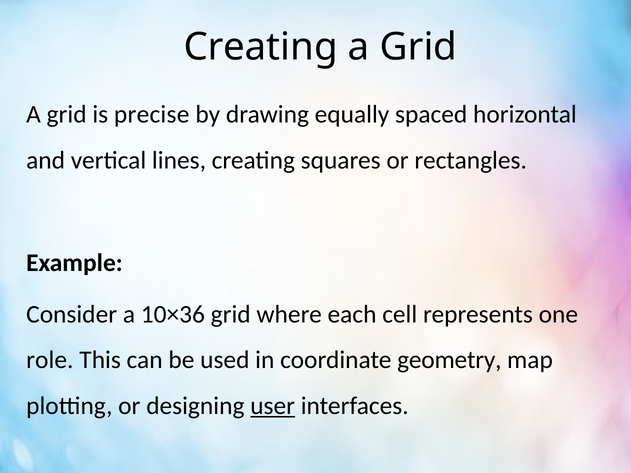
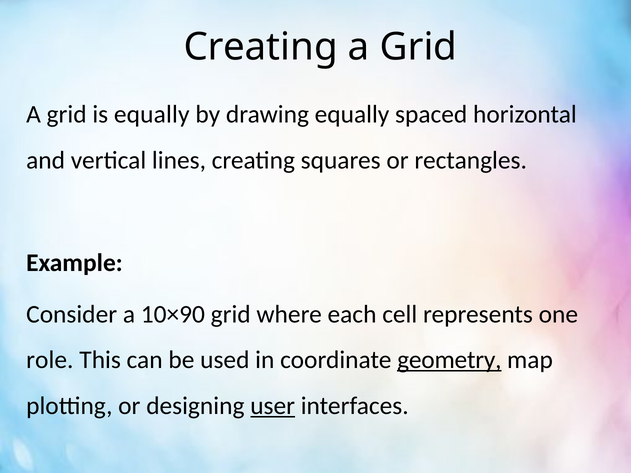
is precise: precise -> equally (152, 115)
10×36: 10×36 -> 10×90 (173, 314)
geometry underline: none -> present (449, 360)
